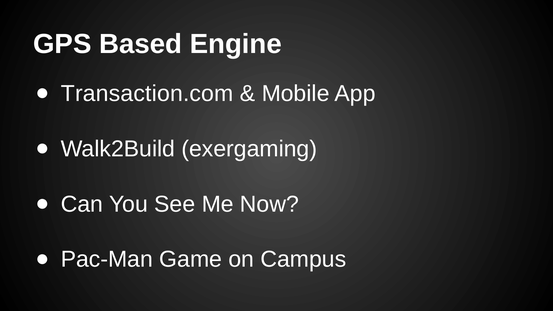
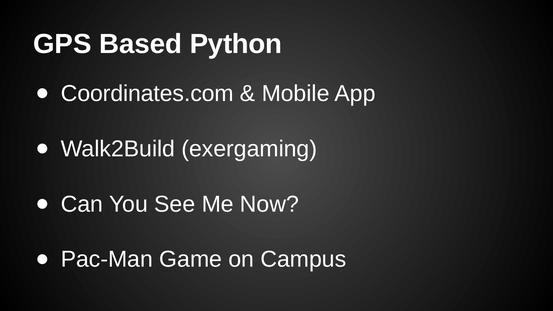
Engine: Engine -> Python (236, 44)
Transaction.com: Transaction.com -> Coordinates.com (147, 94)
